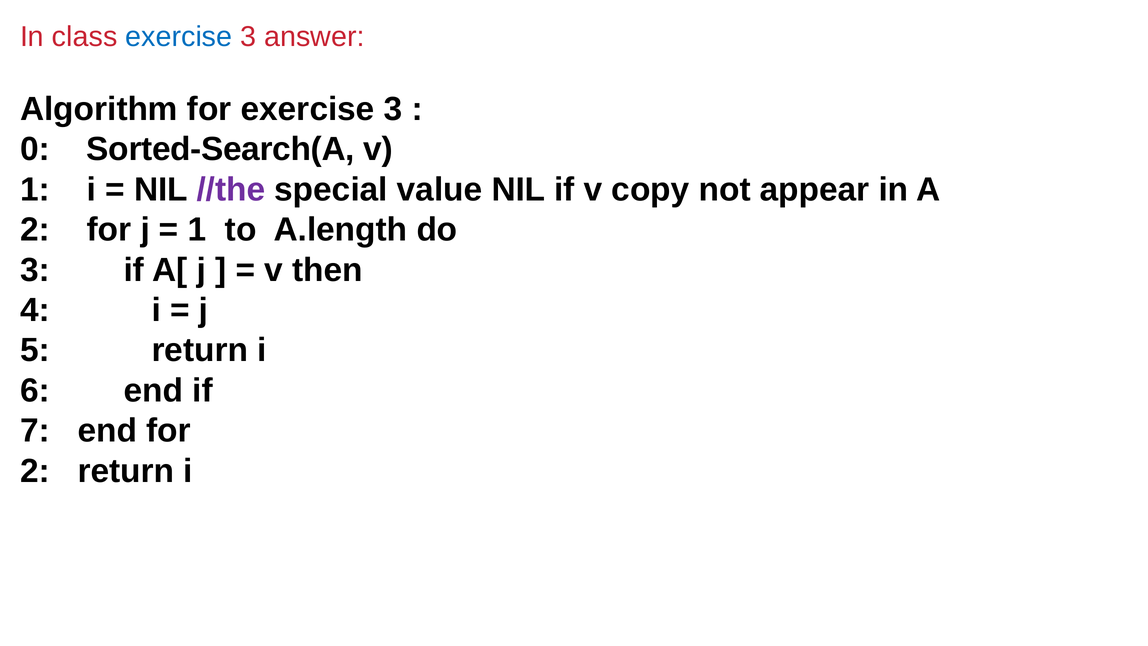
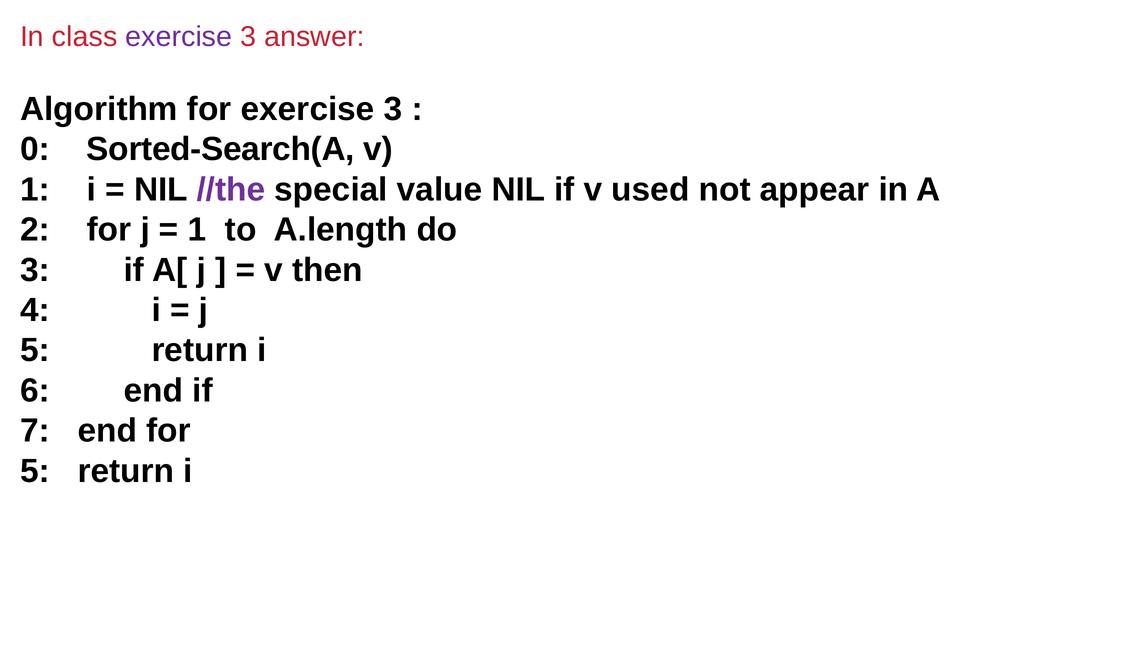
exercise colour: blue -> purple (179, 37)
copy: copy -> used (650, 189)
2: 2 -> 5 (35, 471)
